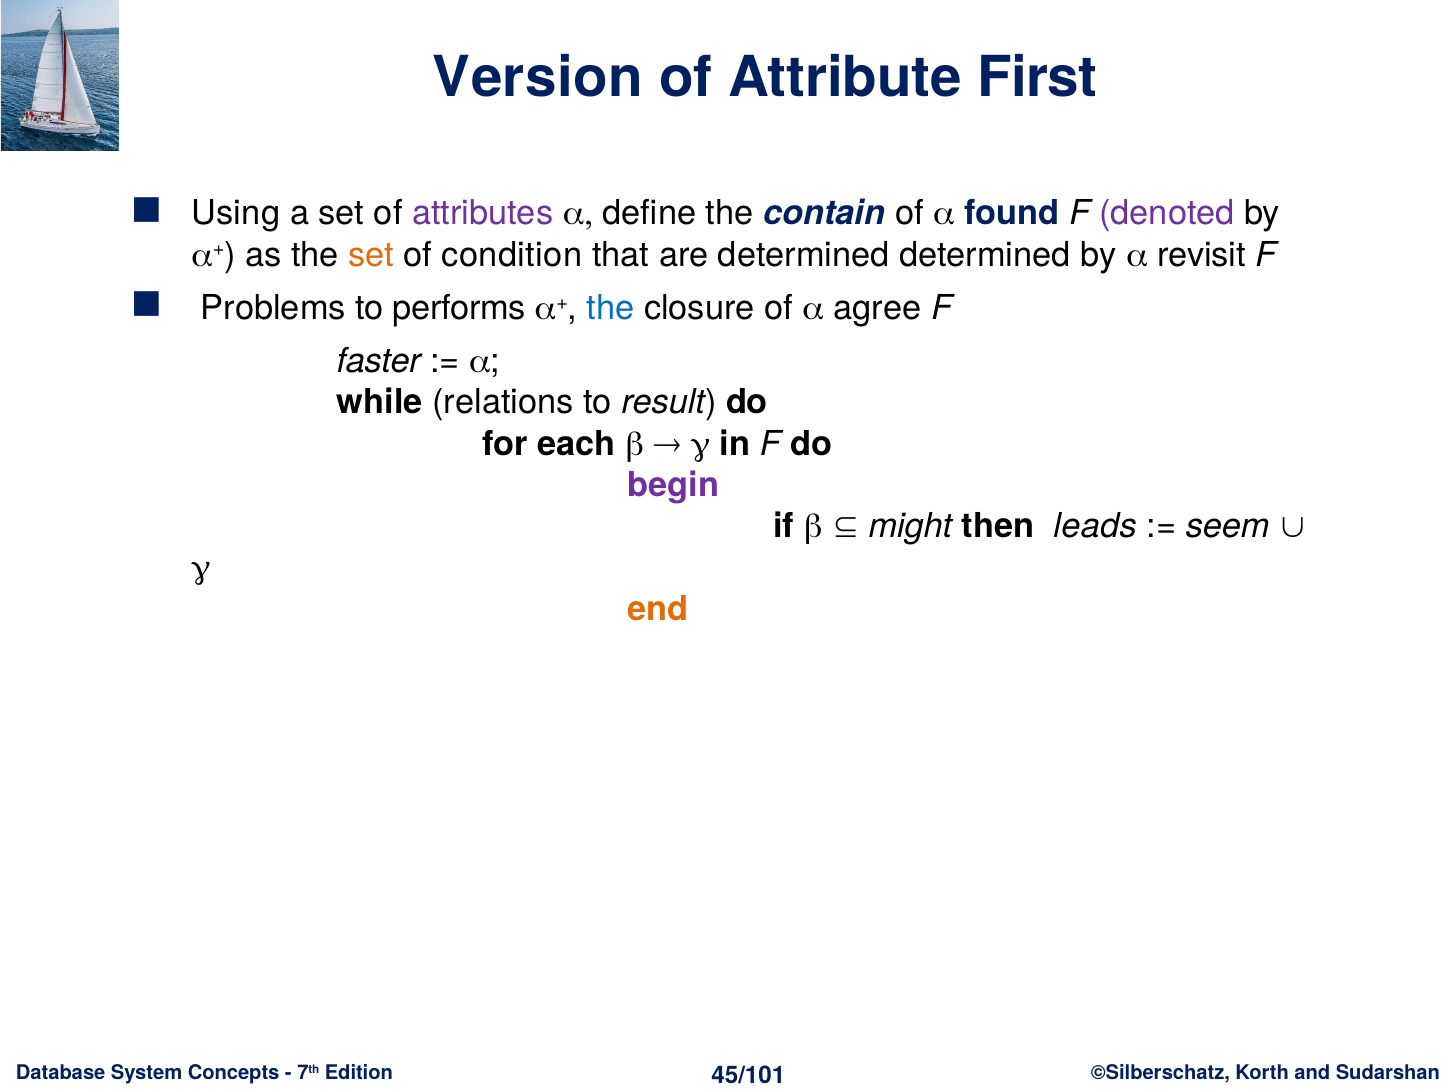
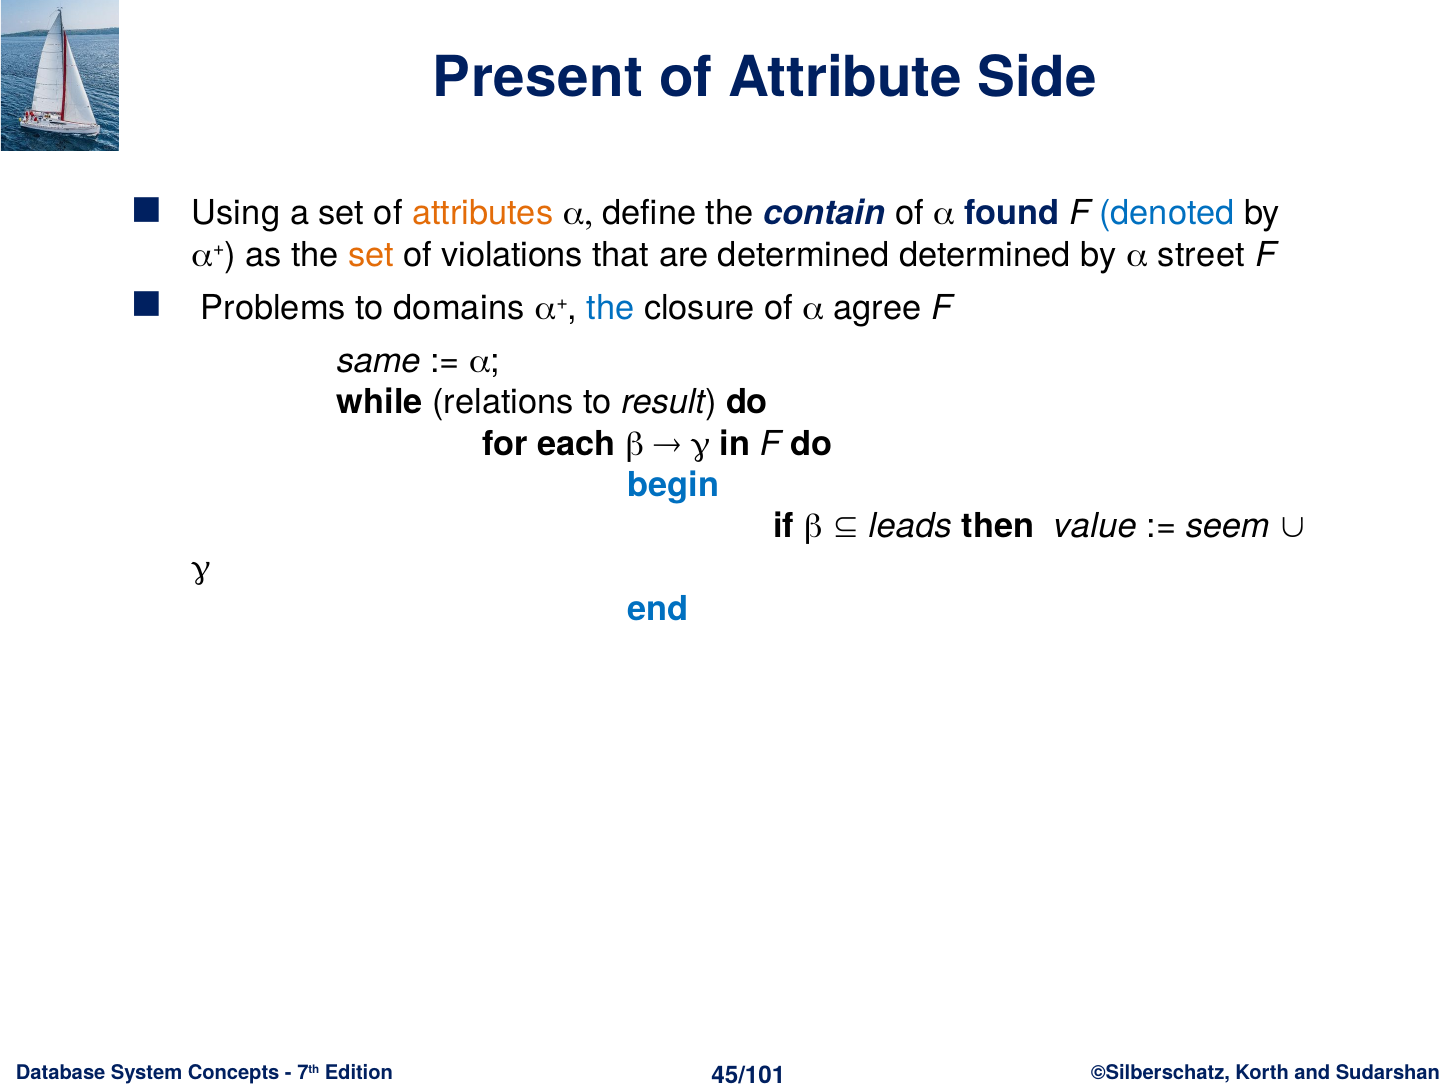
Version: Version -> Present (538, 78)
First: First -> Side (1037, 78)
attributes colour: purple -> orange (483, 214)
denoted colour: purple -> blue (1167, 214)
condition: condition -> violations (512, 255)
revisit: revisit -> street (1201, 255)
performs: performs -> domains (459, 308)
faster: faster -> same (379, 361)
begin colour: purple -> blue (674, 485)
might: might -> leads (910, 526)
leads: leads -> value (1095, 526)
end colour: orange -> blue (658, 609)
